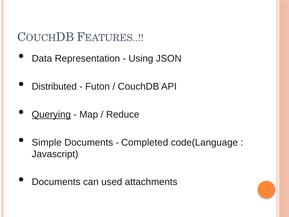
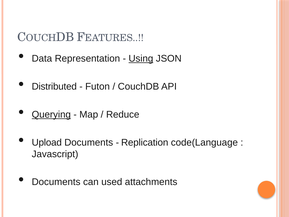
Using underline: none -> present (141, 58)
Simple: Simple -> Upload (47, 142)
Completed: Completed -> Replication (145, 142)
